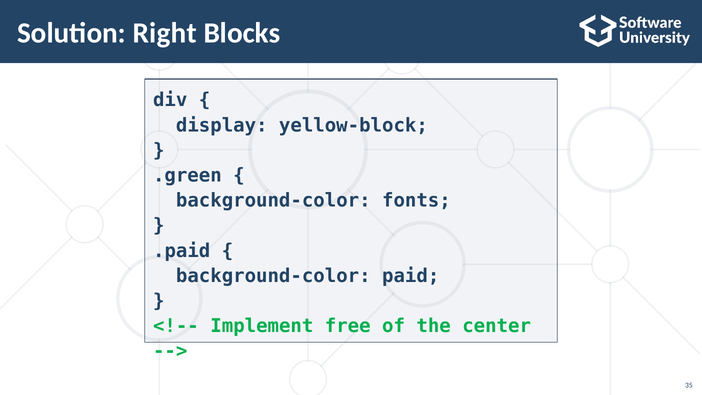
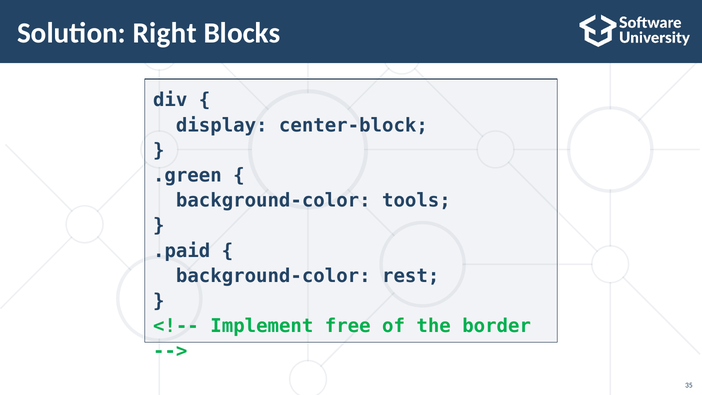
yellow-block: yellow-block -> center-block (353, 125)
fonts: fonts -> tools (416, 201)
paid: paid -> rest (411, 276)
center: center -> border (497, 326)
